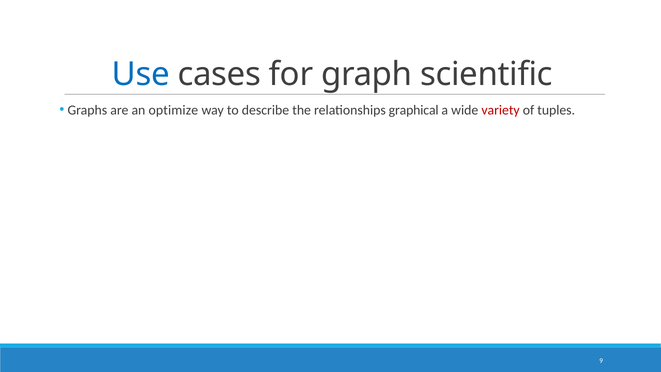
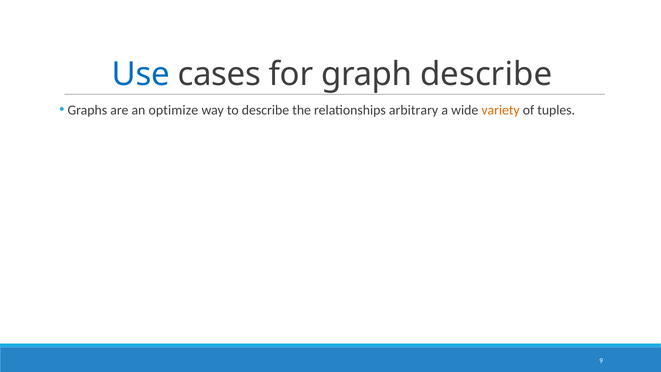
graph scientific: scientific -> describe (486, 74)
graphical: graphical -> arbitrary (414, 110)
variety colour: red -> orange (501, 110)
